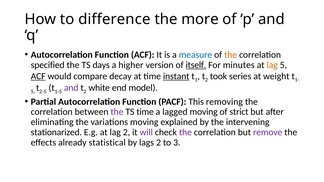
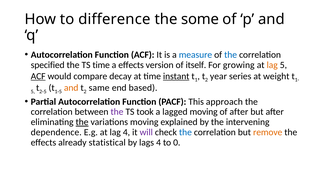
more: more -> some (200, 19)
the colour: orange -> blue (231, 55)
TS days: days -> time (101, 65)
a higher: higher -> effects (131, 65)
itself underline: present -> none (196, 65)
minutes: minutes -> growing (239, 65)
took: took -> year (218, 76)
and colour: purple -> orange (71, 88)
white: white -> same (99, 88)
model: model -> based (143, 88)
removing: removing -> approach (224, 102)
TS time: time -> took (145, 112)
of strict: strict -> after (239, 112)
the underline: none -> present (82, 122)
stationarized: stationarized -> dependence (56, 132)
lag 2: 2 -> 4 (126, 132)
the colour: purple -> blue (185, 132)
remove colour: purple -> orange (268, 132)
lags 2: 2 -> 4 (159, 143)
3: 3 -> 0 (177, 143)
